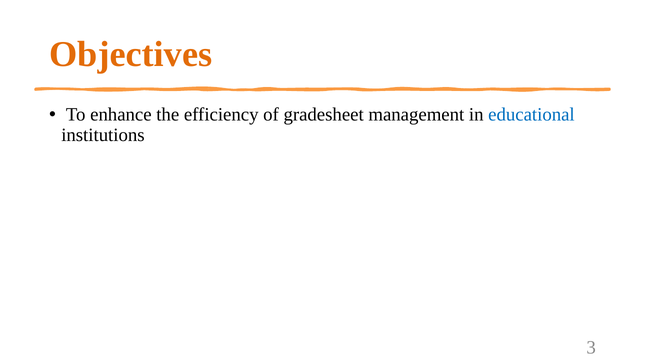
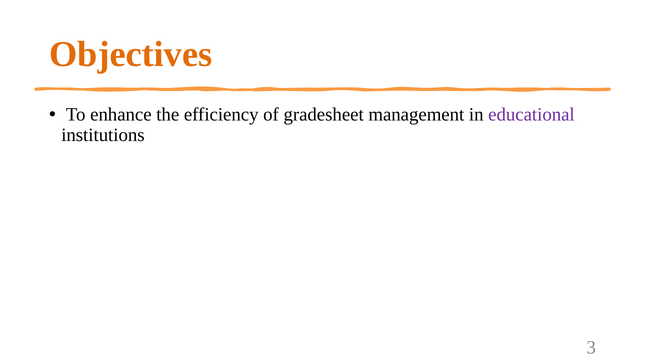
educational colour: blue -> purple (531, 114)
